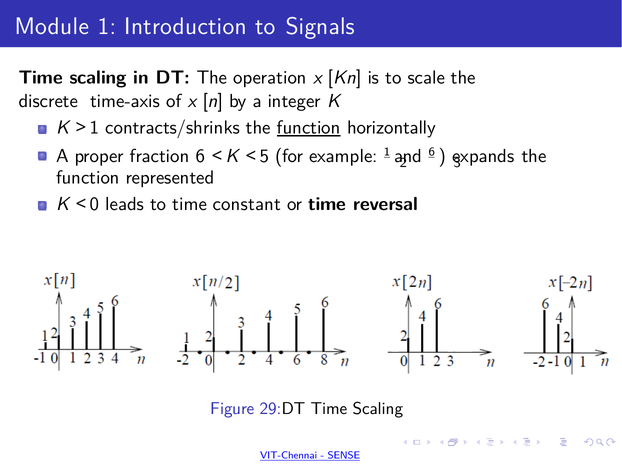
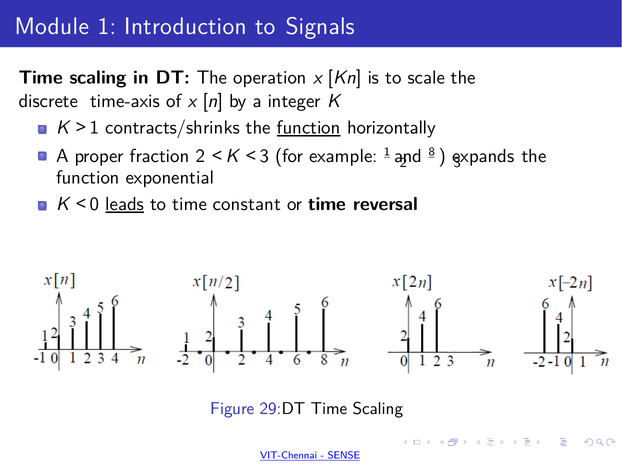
fraction 6: 6 -> 2 (200, 156)
5: 5 -> 3 (265, 156)
6: 6 -> 8 (432, 152)
represented: represented -> exponential (170, 178)
leads underline: none -> present (125, 204)
